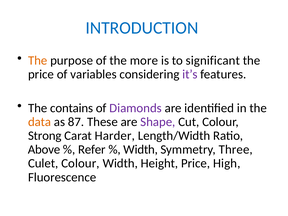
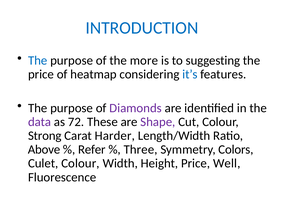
The colour: orange -> blue (38, 60)
significant: significant -> suggesting (213, 60)
variables: variables -> heatmap (94, 74)
it’s colour: purple -> blue (190, 74)
contains: contains -> purpose (72, 108)
data colour: orange -> purple (40, 122)
87: 87 -> 72 (76, 122)
Width: Width -> Three (141, 150)
Three: Three -> Colors (236, 150)
High: High -> Well (227, 163)
